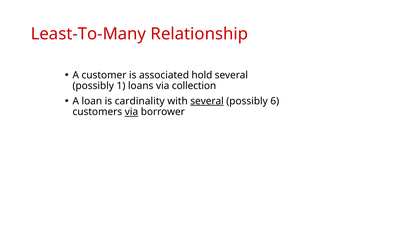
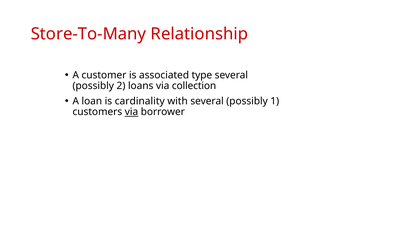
Least-To-Many: Least-To-Many -> Store-To-Many (88, 34)
hold: hold -> type (202, 75)
1: 1 -> 2 (121, 86)
several underline: present -> none (207, 101)
6: 6 -> 1 (275, 101)
